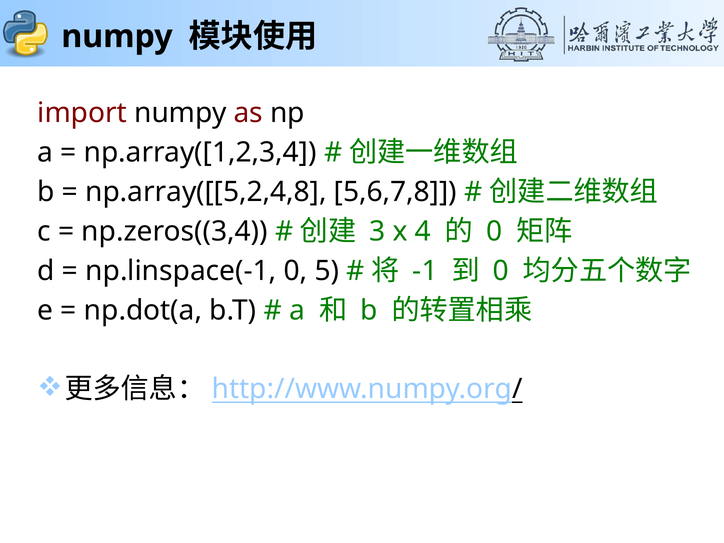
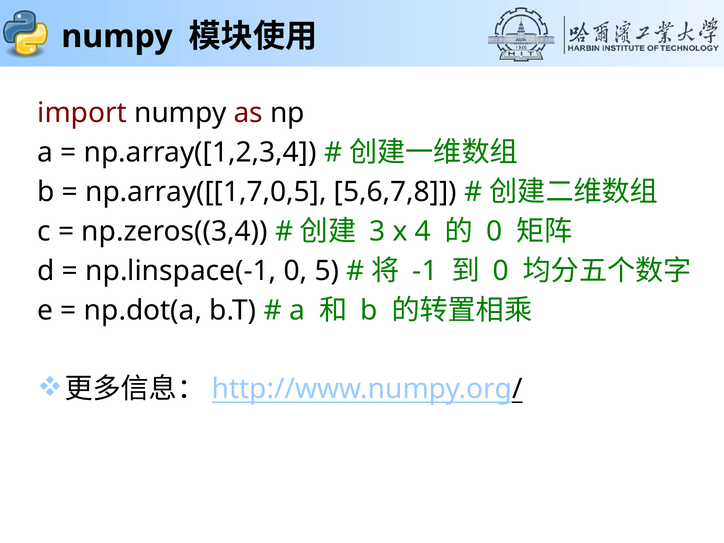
np.array([[5,2,4,8: np.array([[5,2,4,8 -> np.array([[1,7,0,5 (206, 192)
